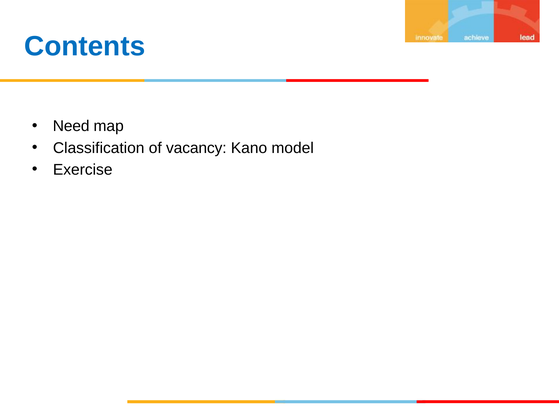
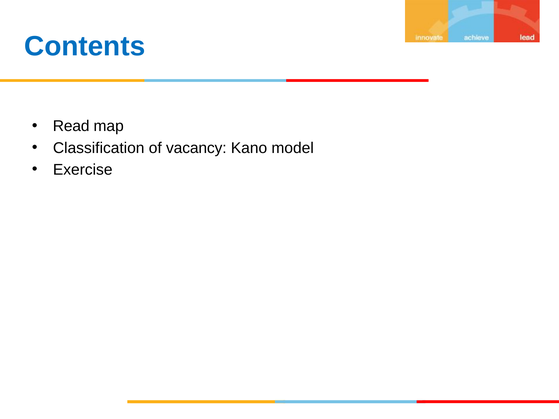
Need: Need -> Read (71, 126)
